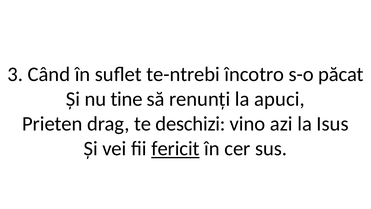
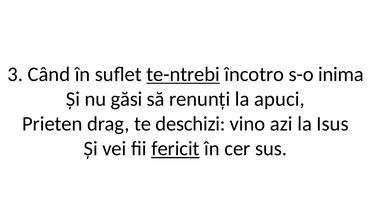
te-ntrebi underline: none -> present (183, 74)
păcat: păcat -> inima (341, 74)
tine: tine -> găsi (127, 99)
